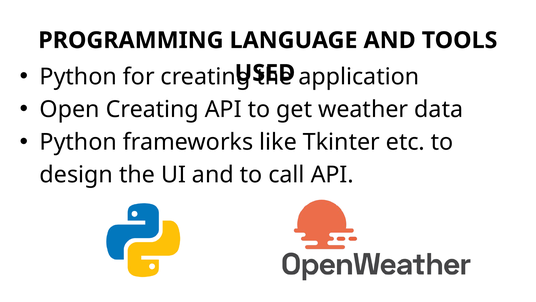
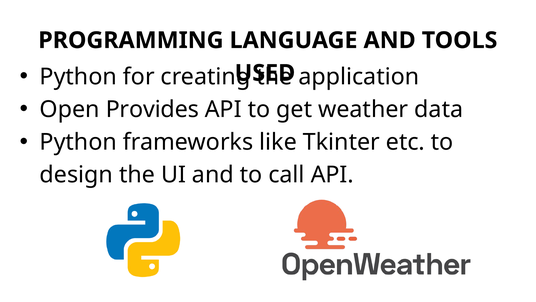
Open Creating: Creating -> Provides (152, 109)
